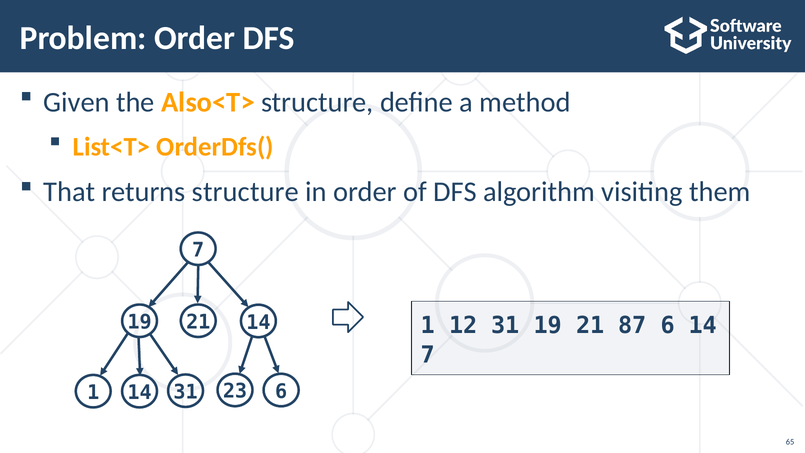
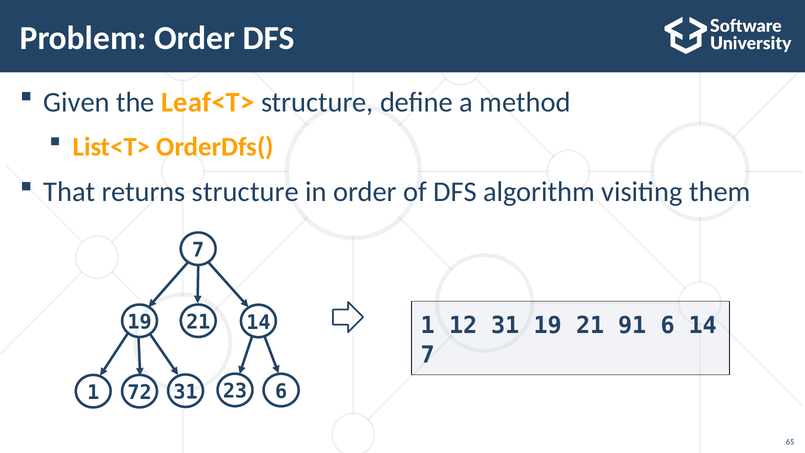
Also<T>: Also<T> -> Leaf<T> (208, 102)
87: 87 -> 91 (632, 325)
1 14: 14 -> 72 (140, 392)
